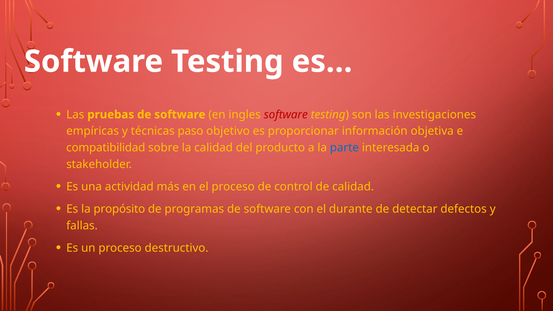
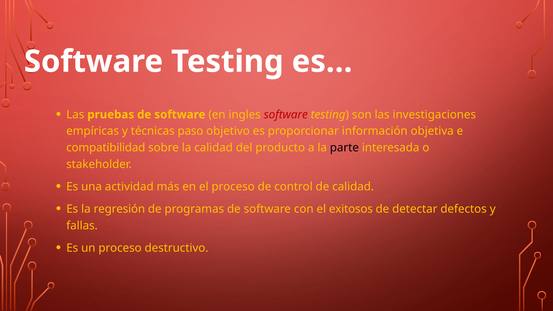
parte colour: blue -> black (344, 148)
propósito: propósito -> regresión (119, 209)
durante: durante -> exitosos (351, 209)
